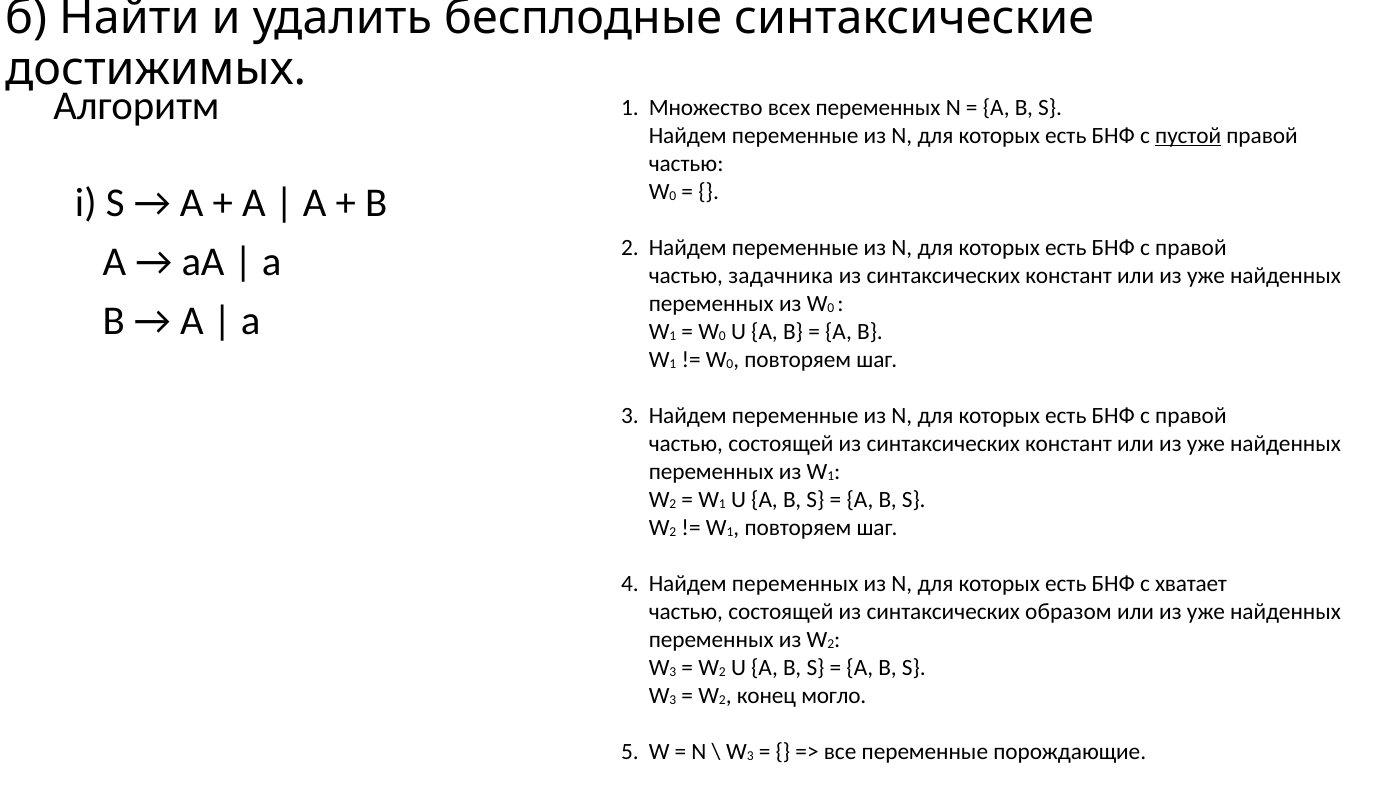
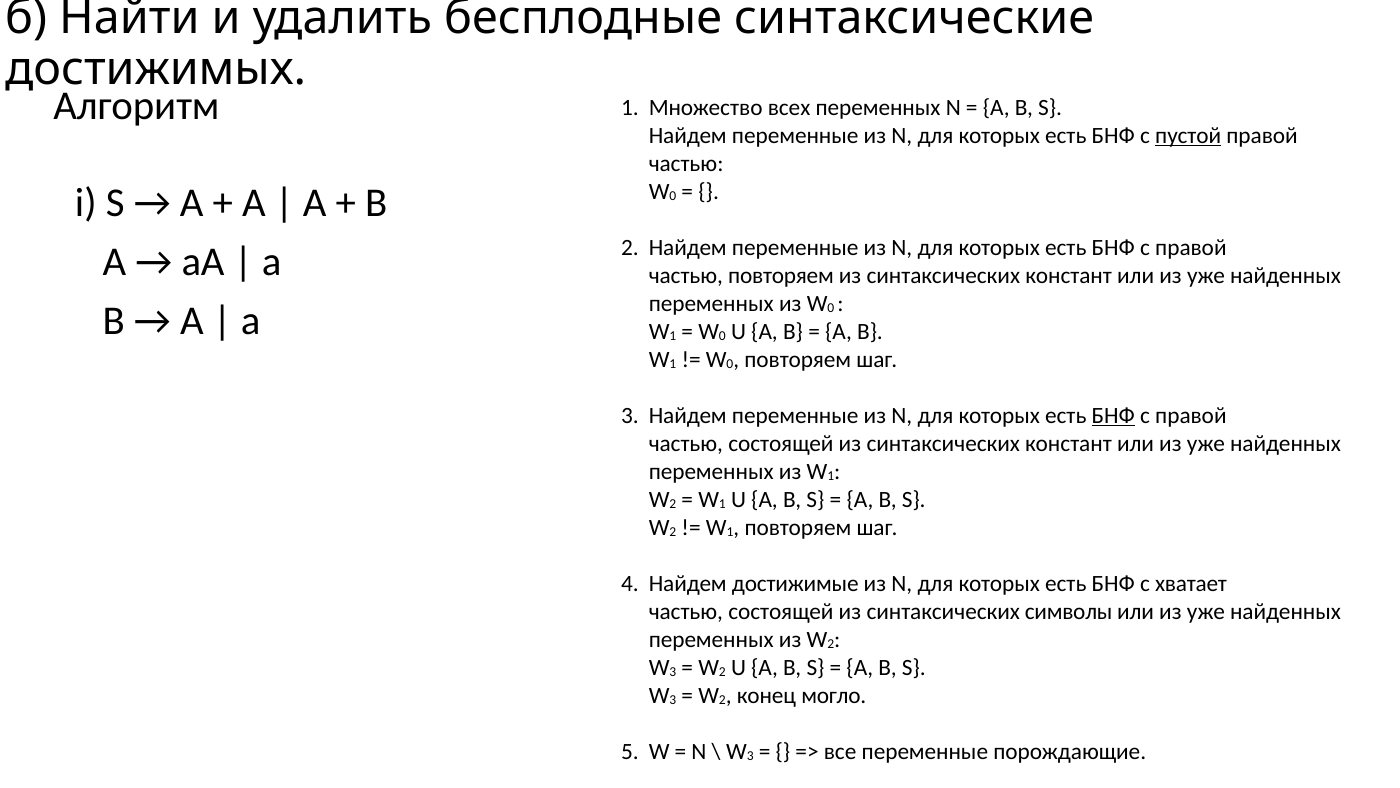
частью задачника: задачника -> повторяем (781, 276)
БНФ underline: none -> present (1113, 415)
Найдем переменных: переменных -> достижимые (795, 583)
образом: образом -> символы (1069, 611)
